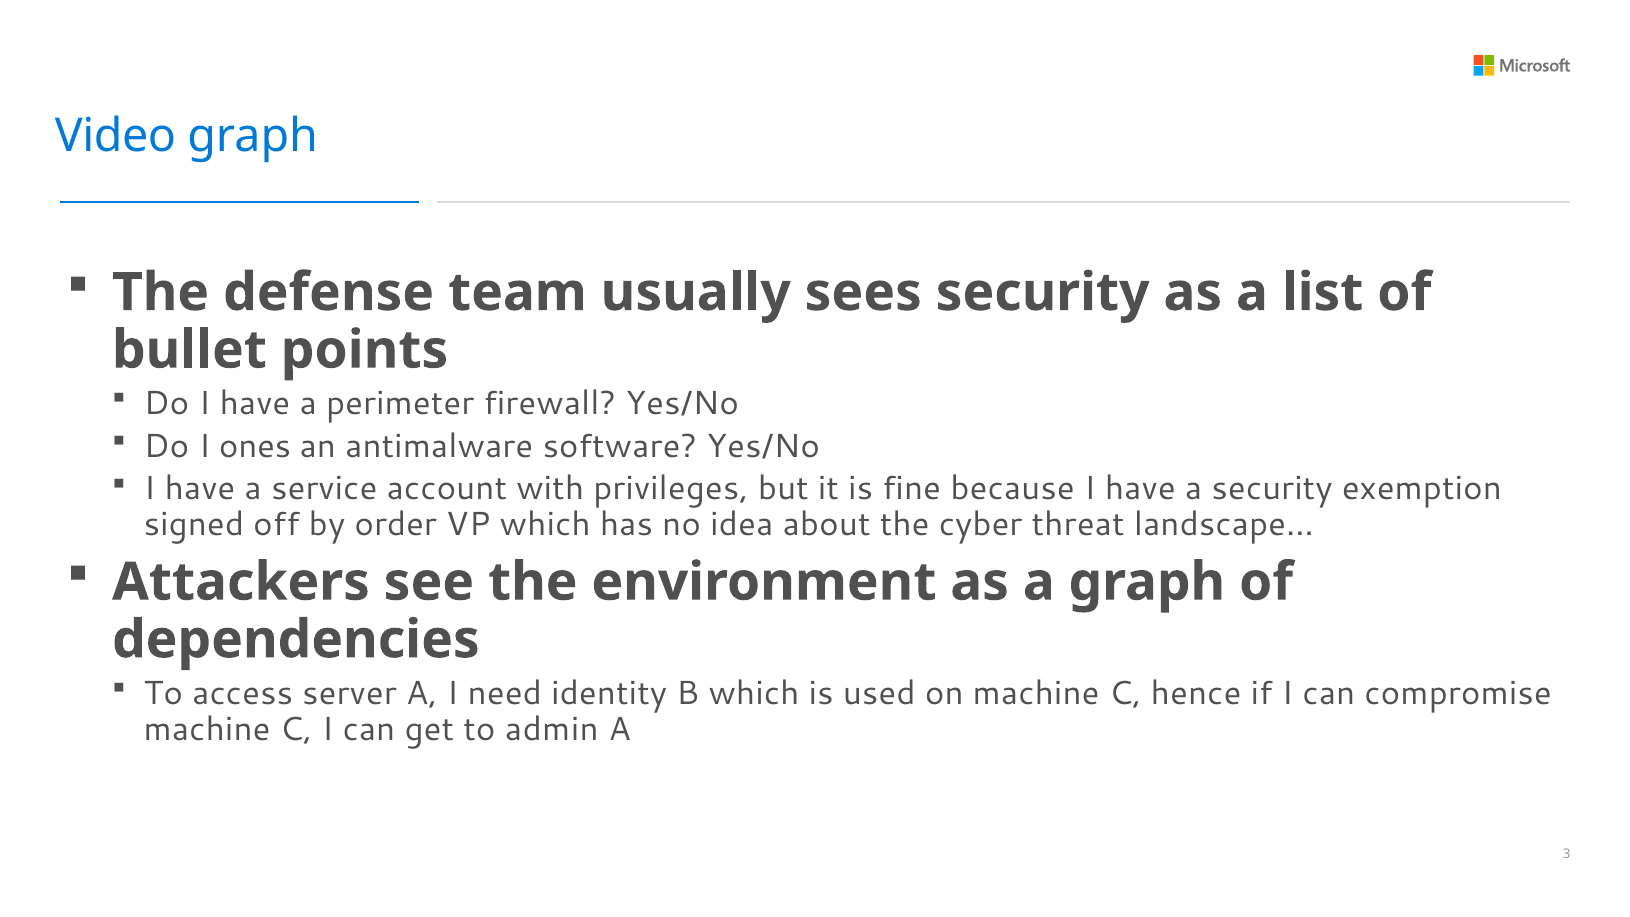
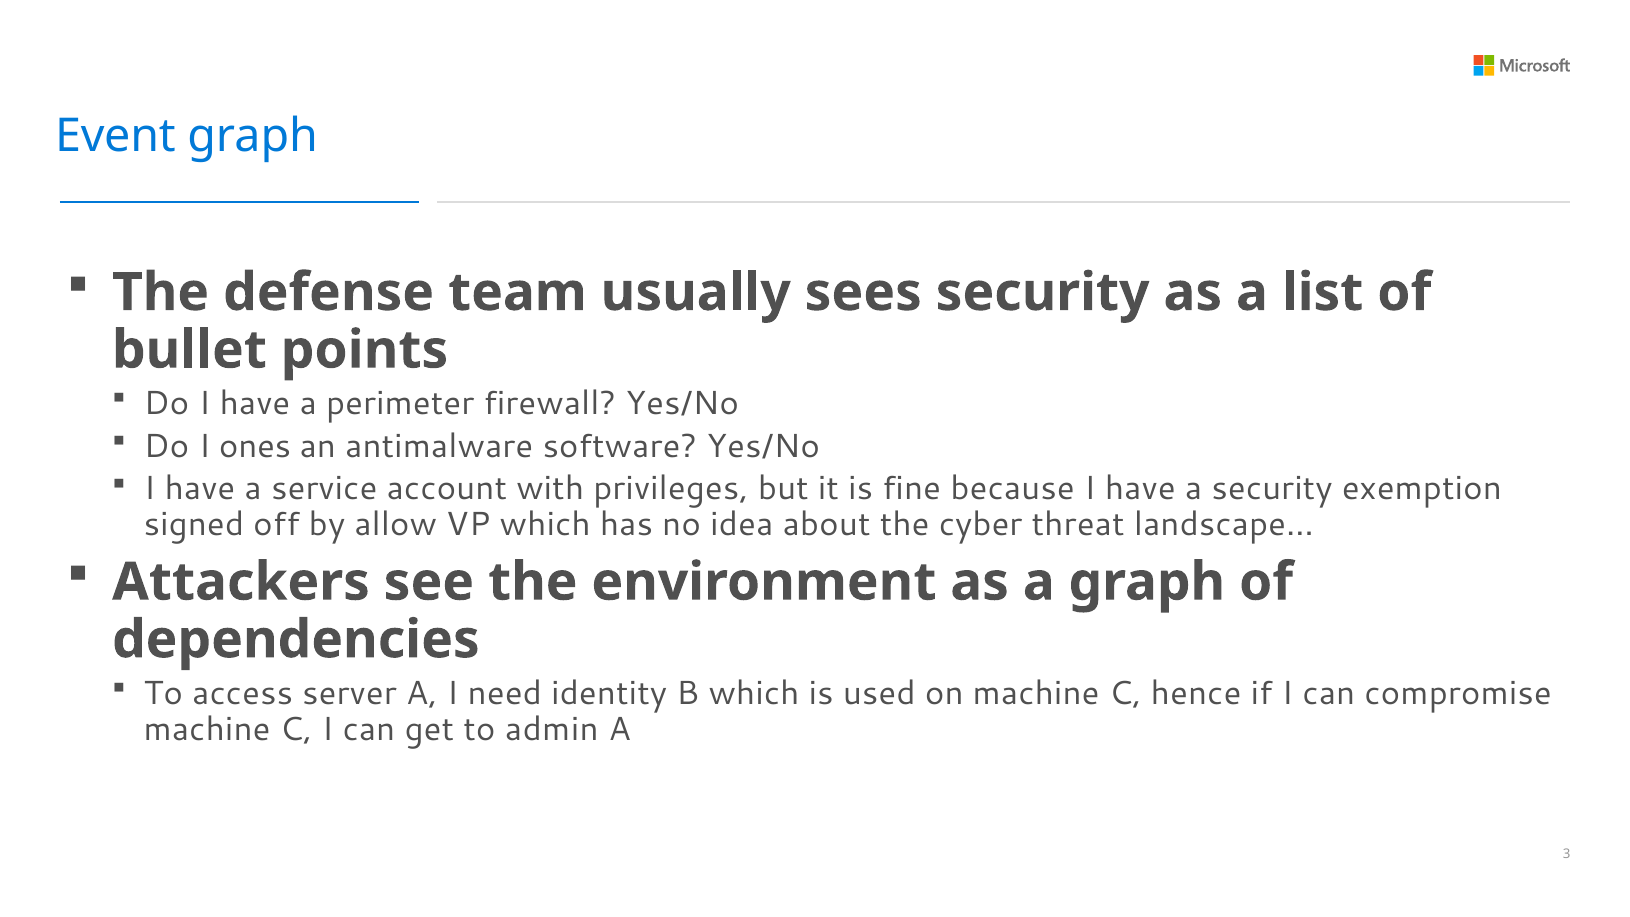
Video: Video -> Event (115, 136)
order: order -> allow (396, 525)
